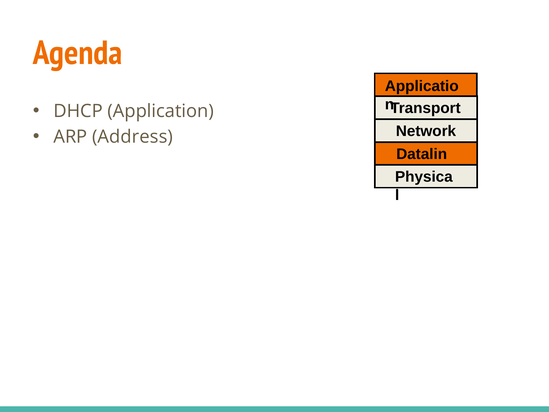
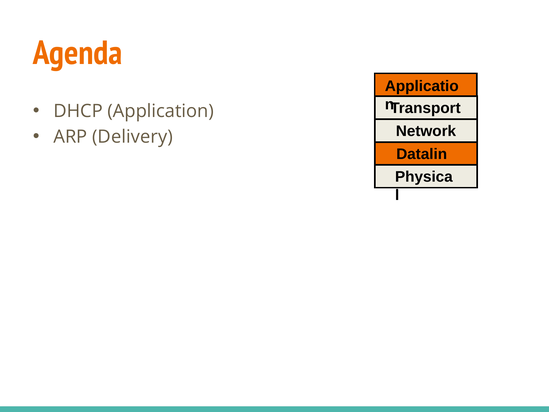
Address: Address -> Delivery (133, 137)
